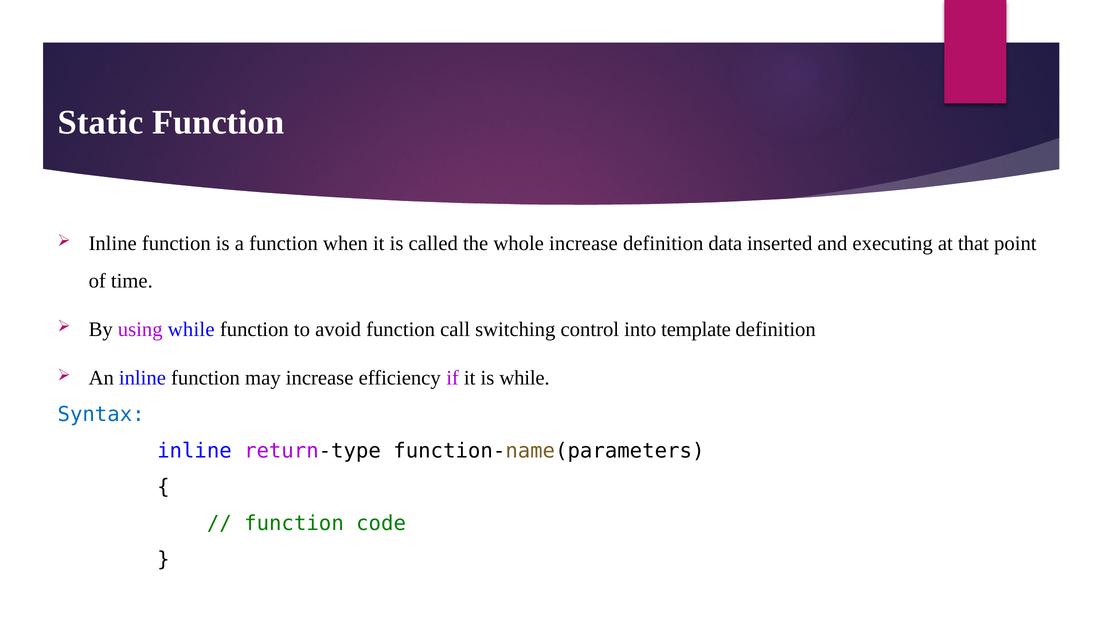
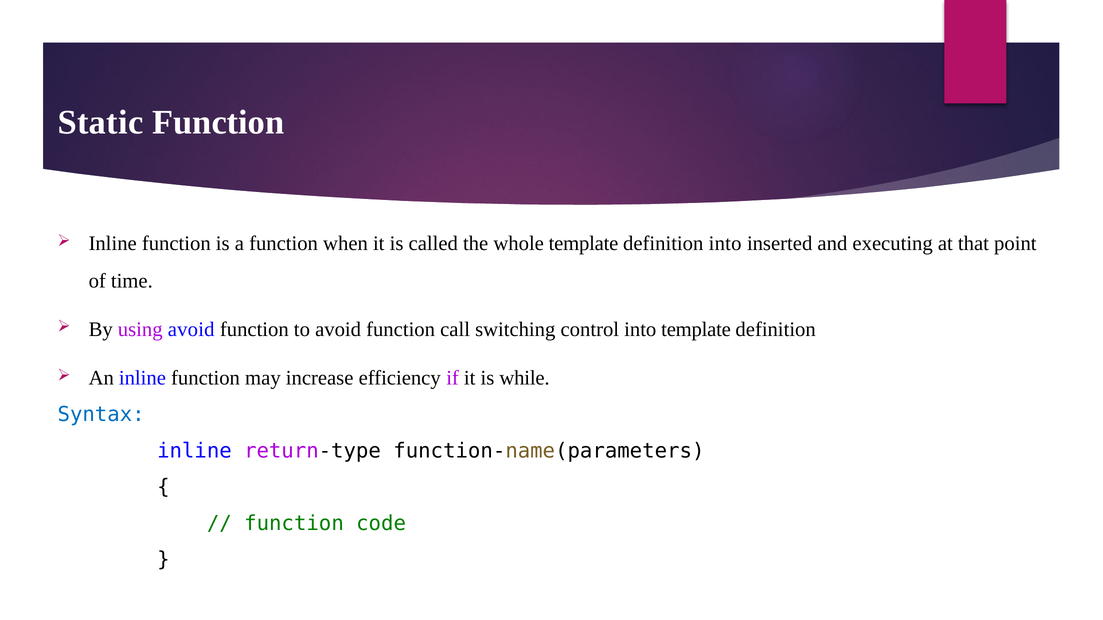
whole increase: increase -> template (584, 244)
definition data: data -> into (725, 244)
using while: while -> avoid (191, 330)
